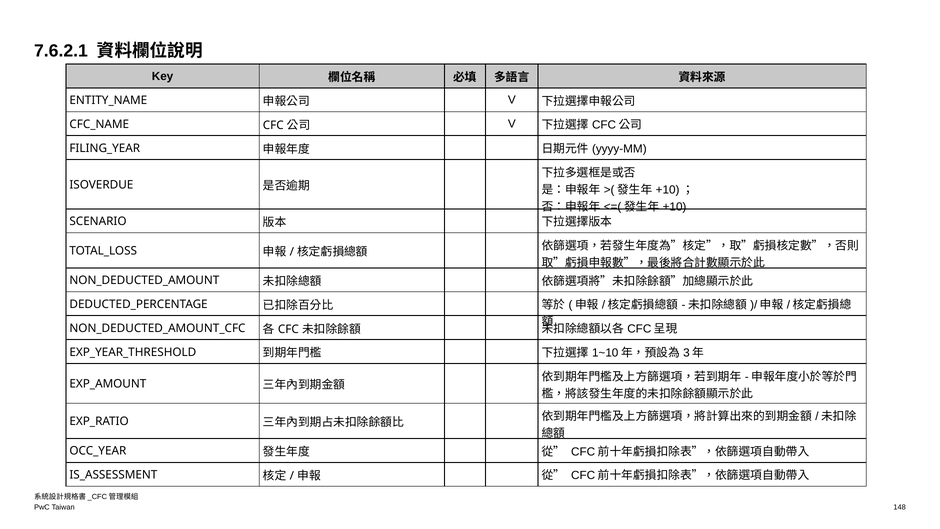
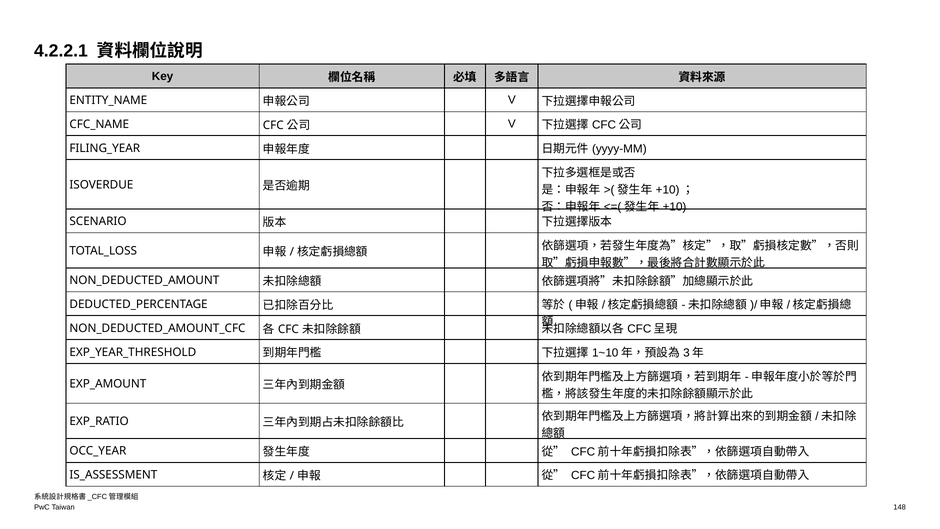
7.6.2.1: 7.6.2.1 -> 4.2.2.1 (61, 51)
